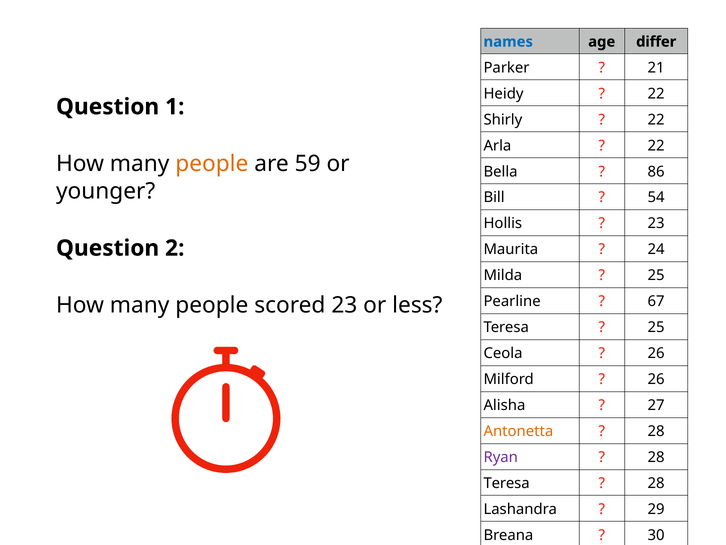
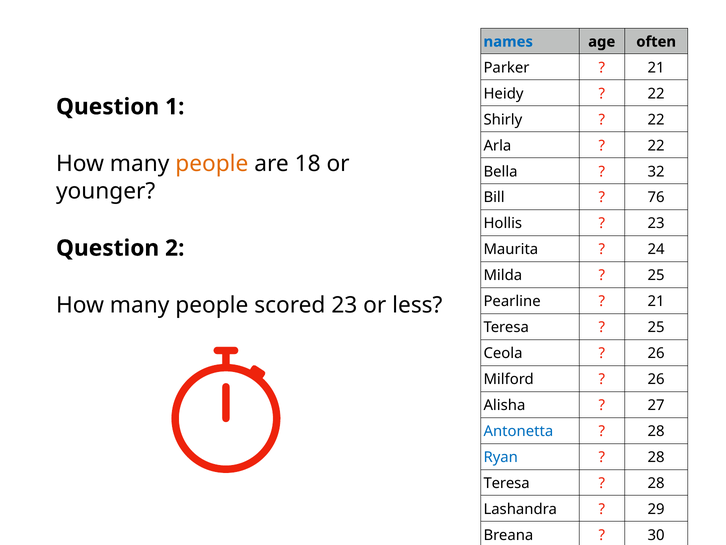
differ: differ -> often (656, 42)
59: 59 -> 18 (308, 164)
86: 86 -> 32 (656, 171)
54: 54 -> 76 (656, 197)
67: 67 -> 21 (656, 301)
Antonetta colour: orange -> blue (518, 431)
Ryan colour: purple -> blue (501, 457)
